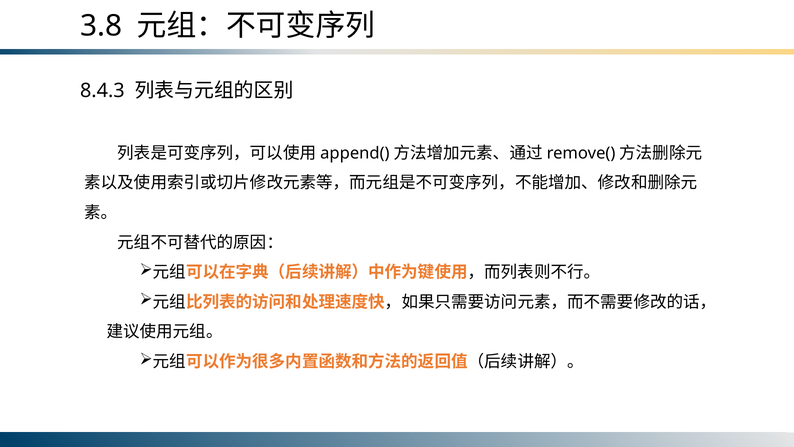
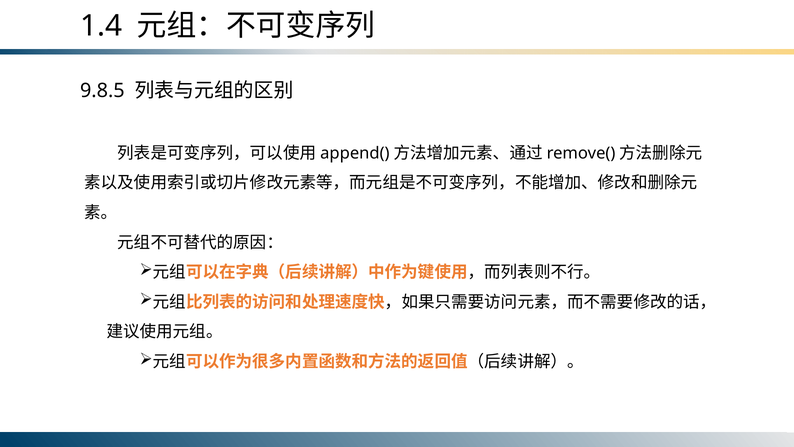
3.8: 3.8 -> 1.4 (101, 26)
8.4.3: 8.4.3 -> 9.8.5 (102, 90)
